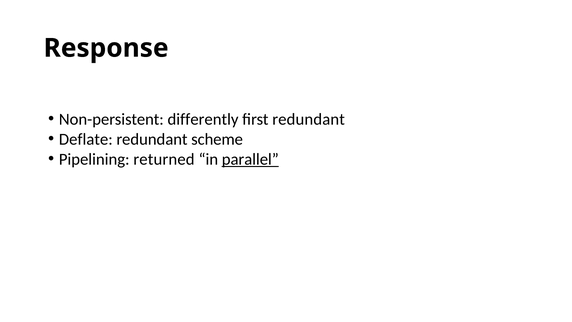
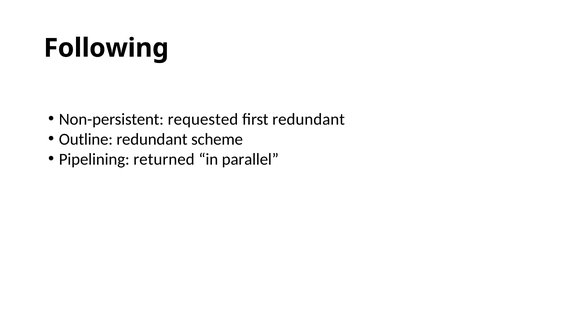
Response: Response -> Following (106, 48)
differently: differently -> requested (203, 119)
Deflate: Deflate -> Outline (86, 139)
parallel underline: present -> none (250, 159)
